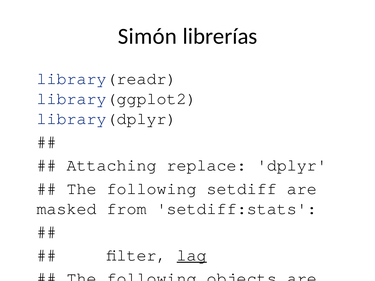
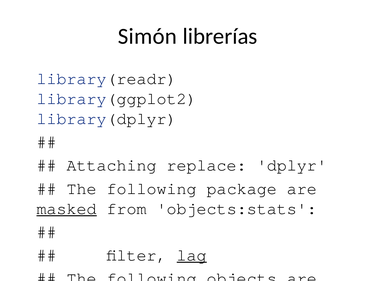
following setdiff: setdiff -> package (242, 189)
masked underline: none -> present (67, 209)
setdiff:stats: setdiff:stats -> objects:stats (237, 209)
